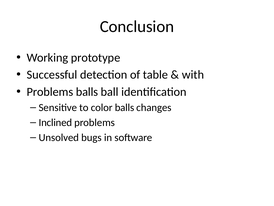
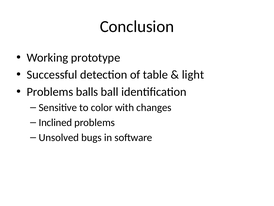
with: with -> light (193, 75)
color balls: balls -> with (125, 107)
